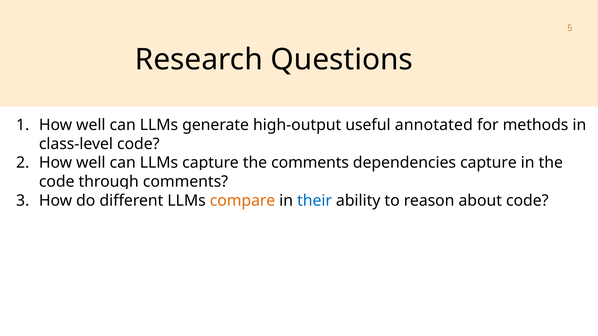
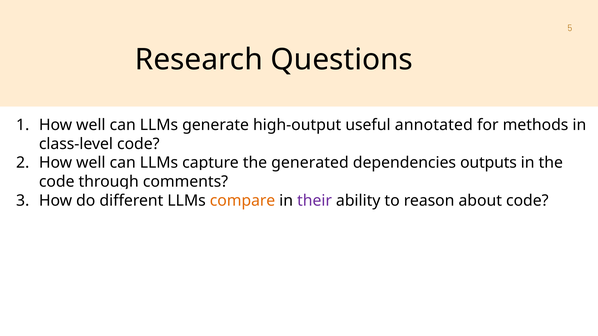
the comments: comments -> generated (310, 163)
dependencies capture: capture -> outputs (488, 163)
their colour: blue -> purple (315, 201)
